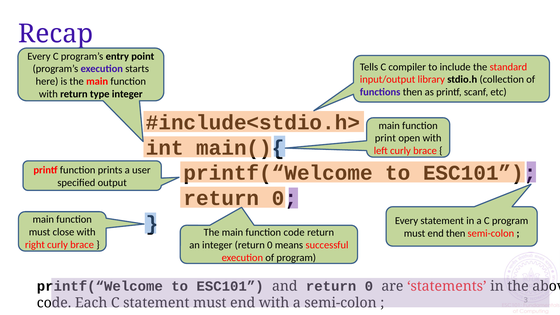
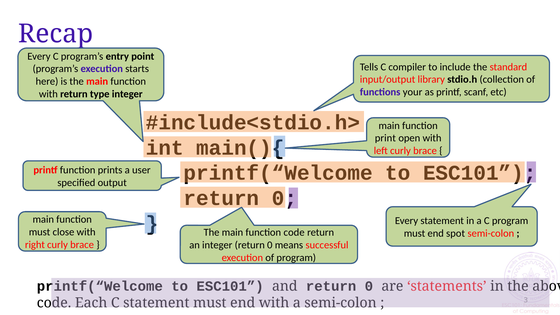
functions then: then -> your (413, 92)
end then: then -> spot (456, 233)
